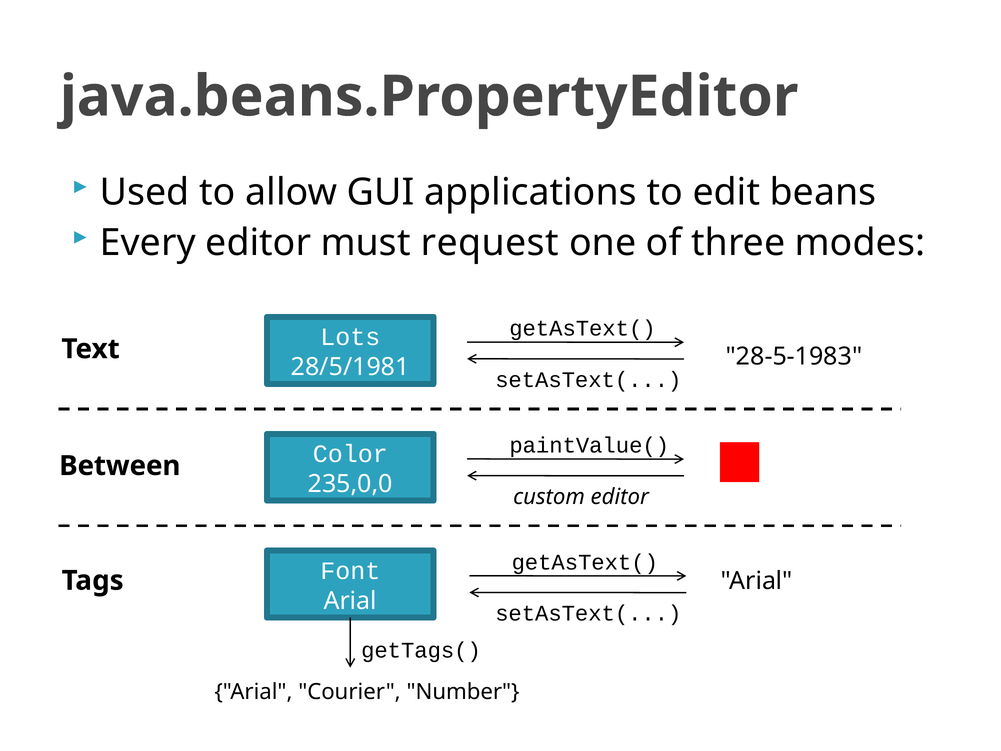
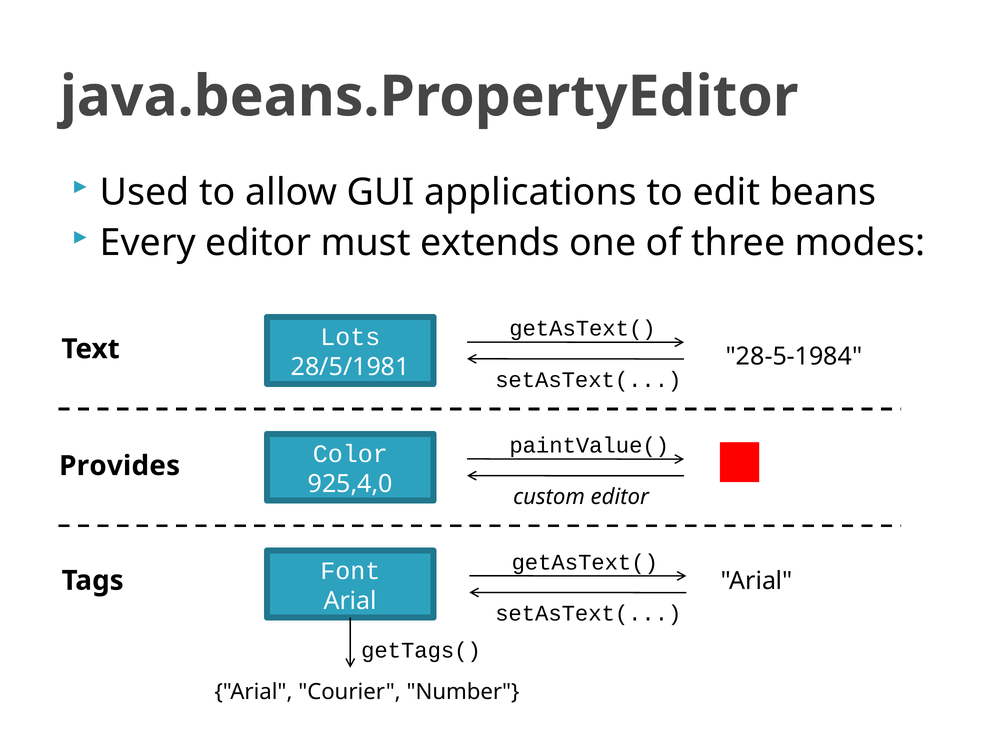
request: request -> extends (490, 243)
28-5-1983: 28-5-1983 -> 28-5-1984 (794, 357)
Between: Between -> Provides (120, 466)
235,0,0: 235,0,0 -> 925,4,0 (350, 484)
